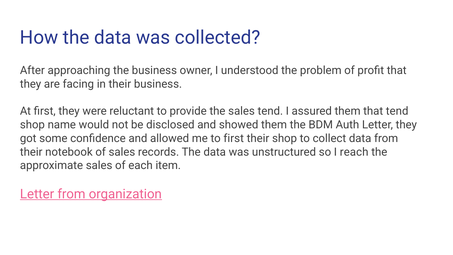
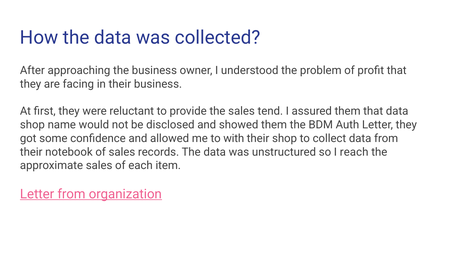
that tend: tend -> data (397, 111)
to first: first -> with (234, 138)
